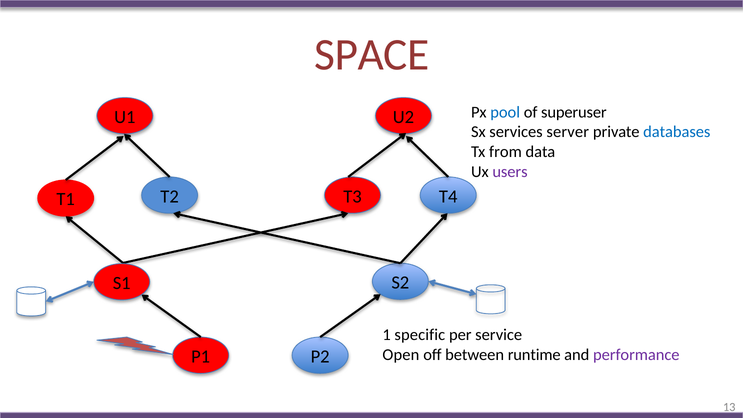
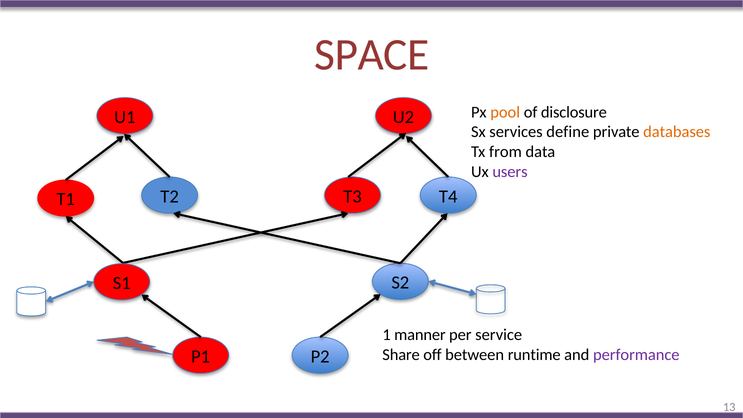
pool colour: blue -> orange (505, 112)
superuser: superuser -> disclosure (574, 112)
server: server -> define (568, 132)
databases colour: blue -> orange (677, 132)
specific: specific -> manner (420, 335)
Open: Open -> Share (401, 355)
